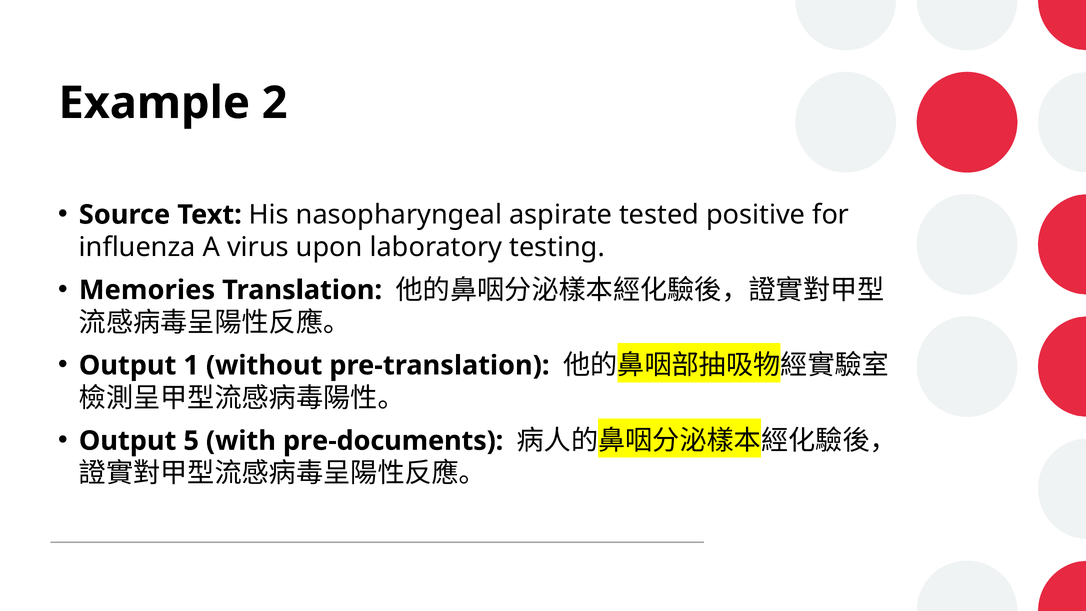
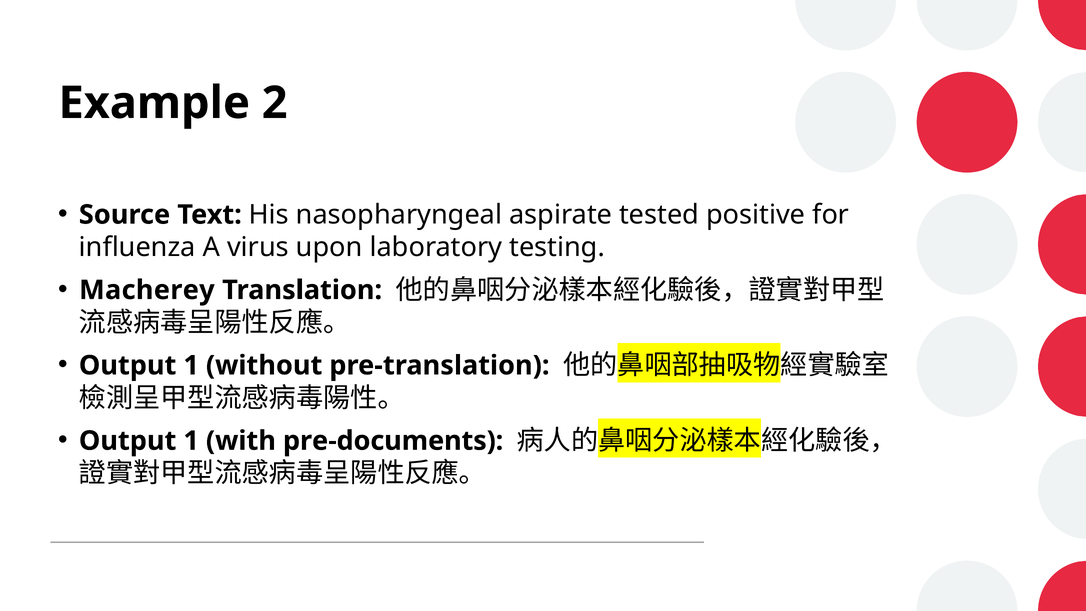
Memories: Memories -> Macherey (147, 290)
5: 5 -> 1 (191, 441)
